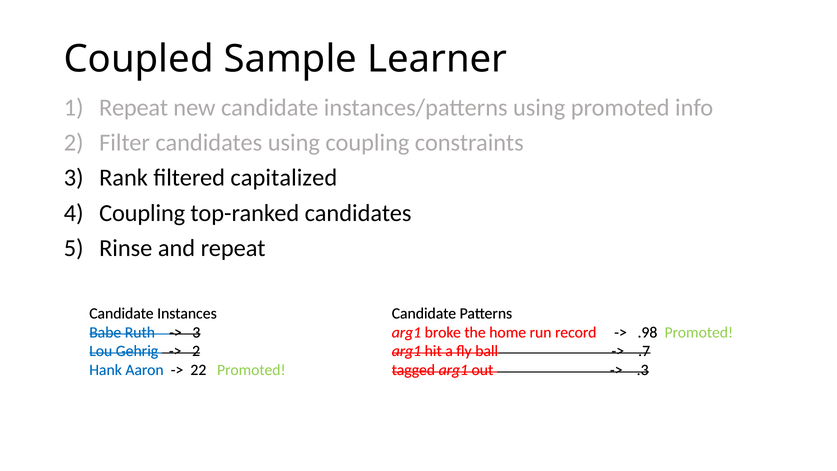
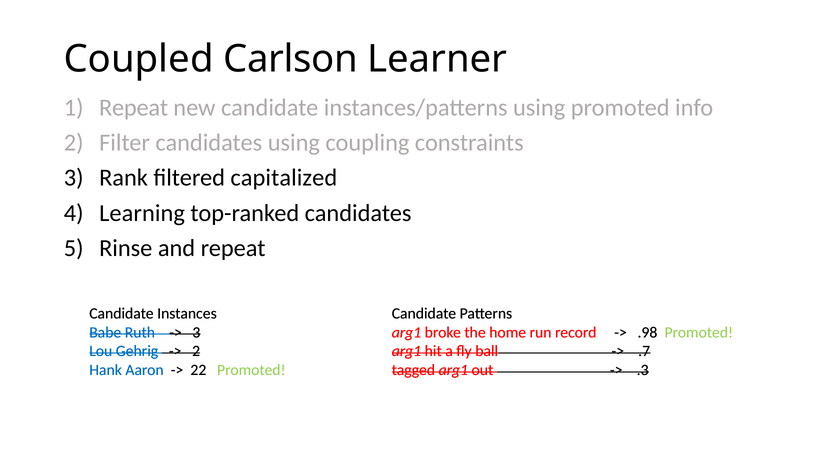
Sample: Sample -> Carlson (291, 59)
Coupling: Coupling -> Learning (142, 213)
